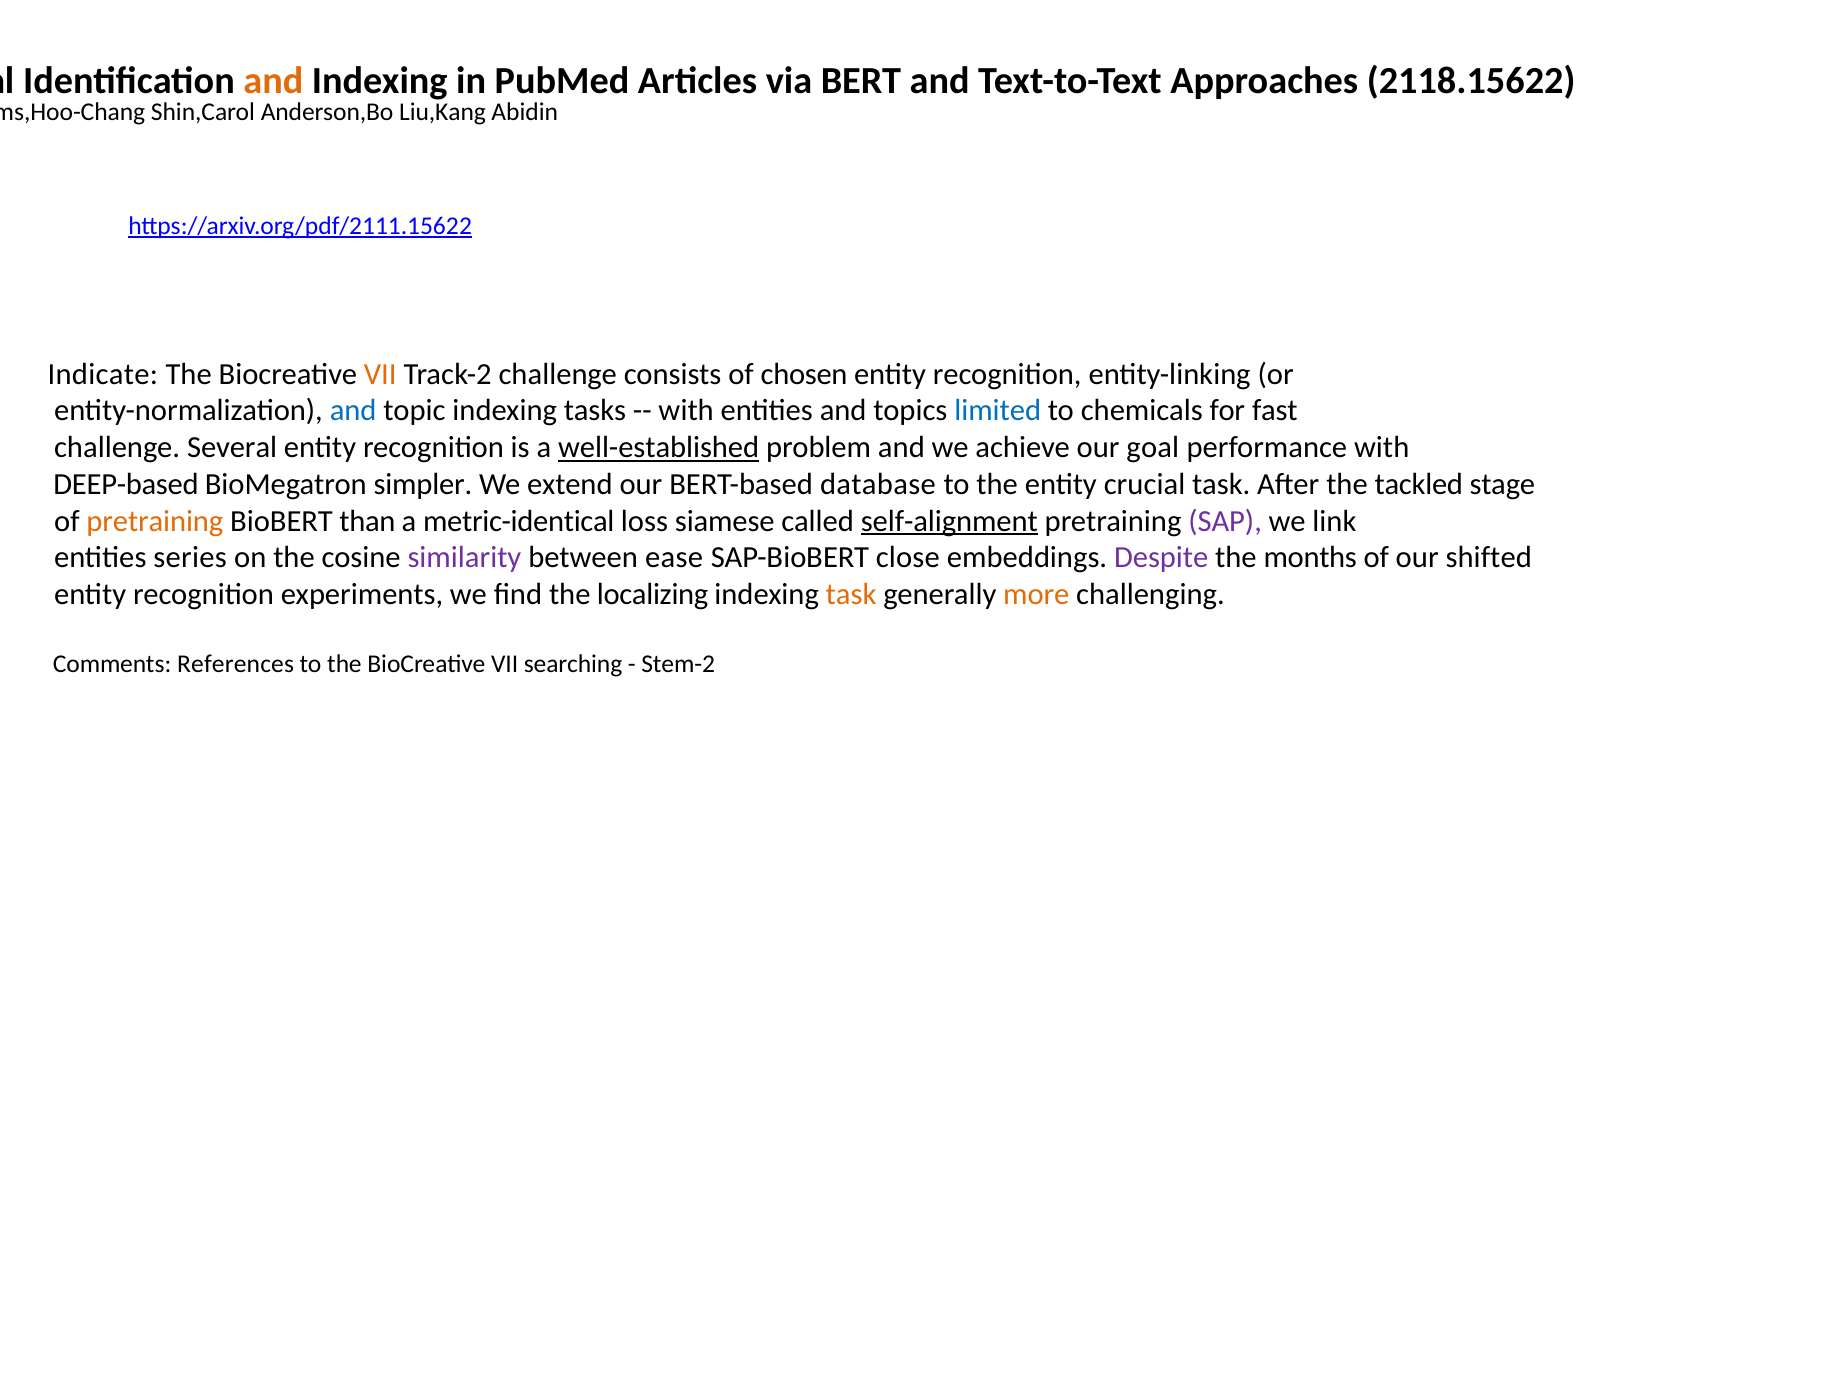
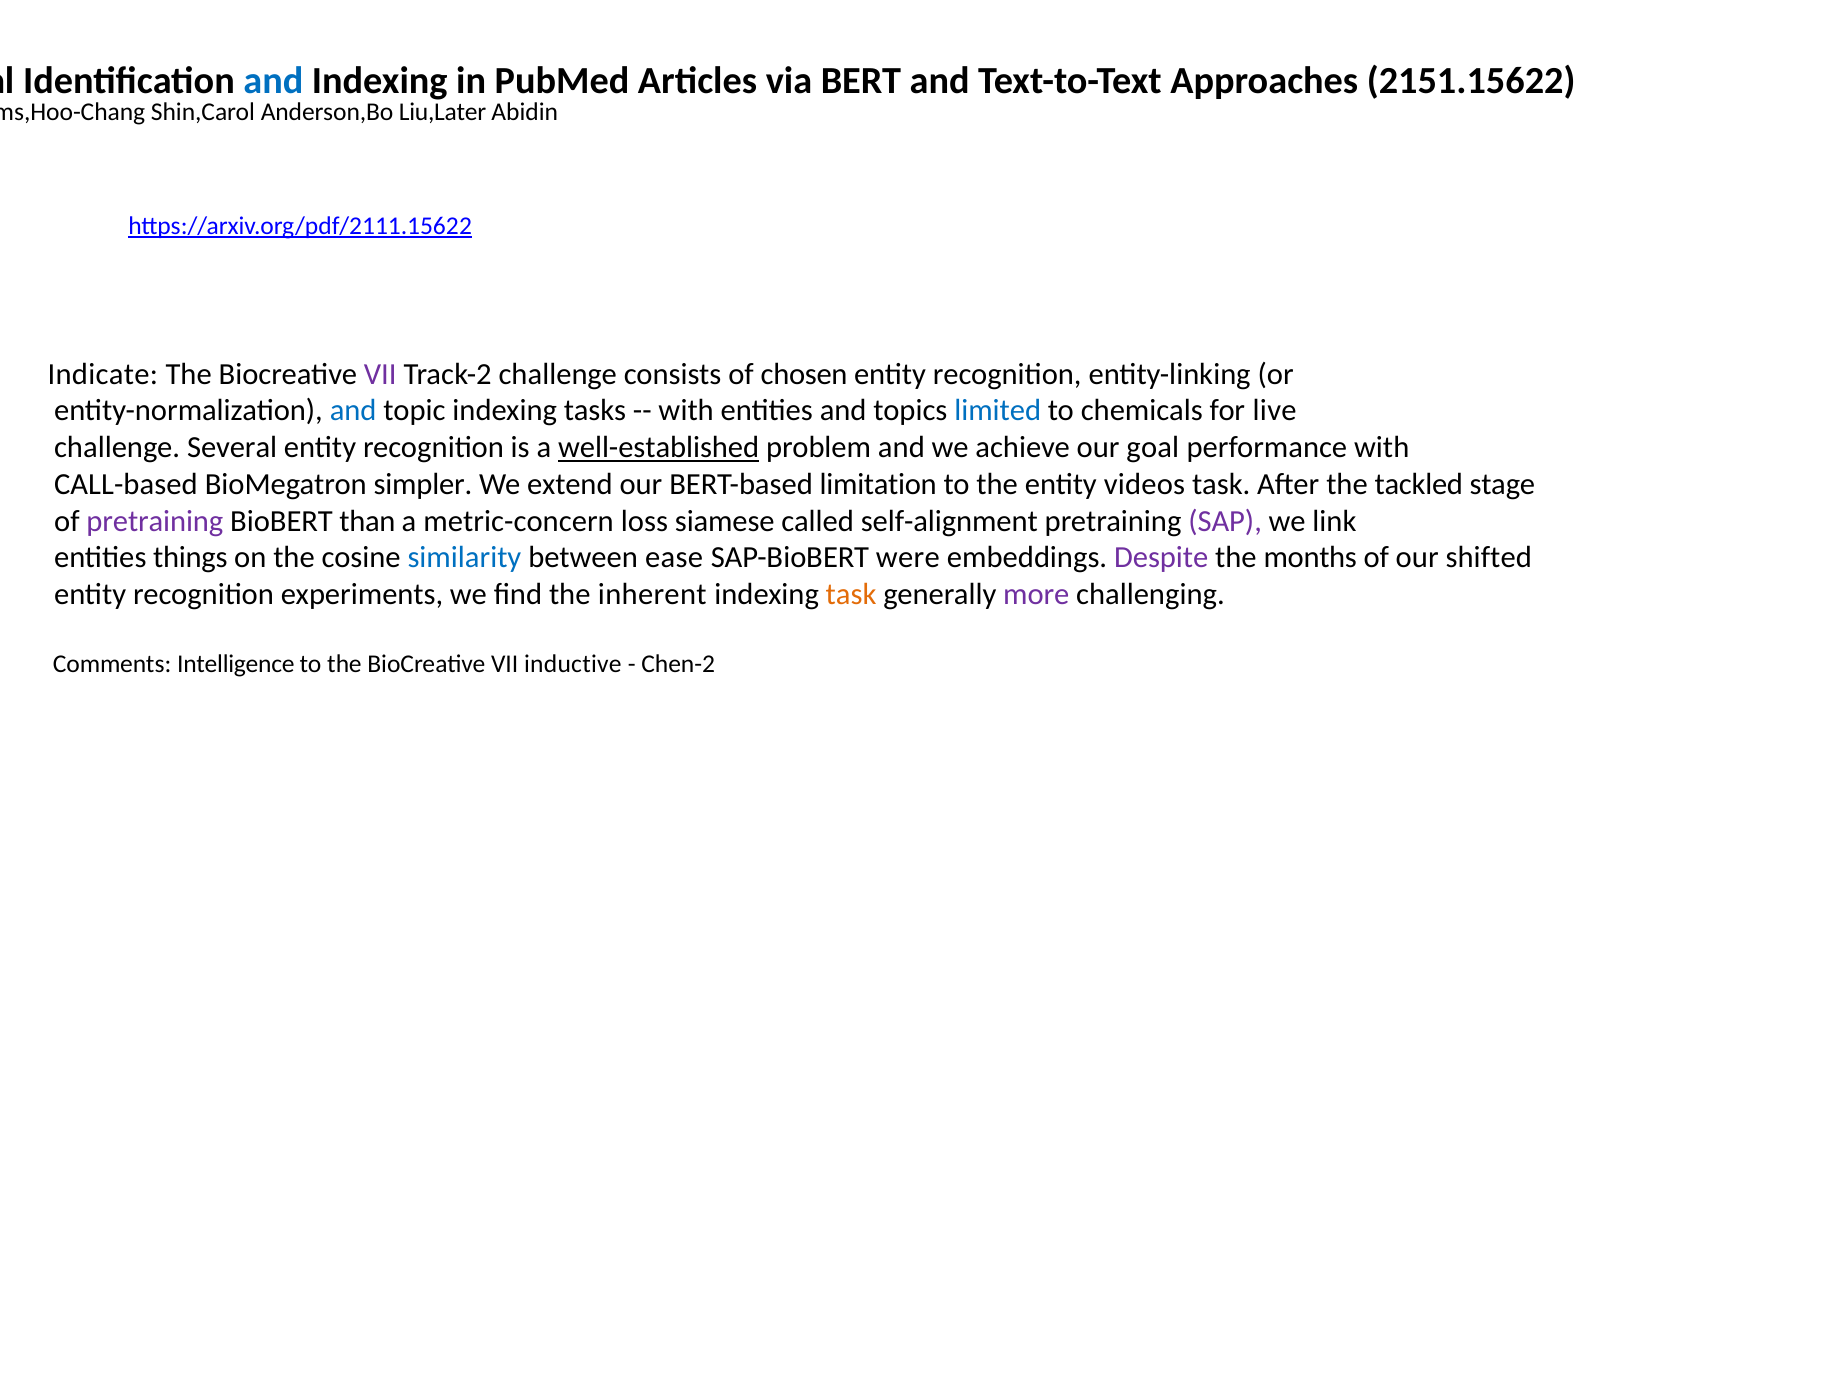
and colour: orange -> blue (273, 81)
2118.15622: 2118.15622 -> 2151.15622 (1471, 81)
Liu,Kang: Liu,Kang -> Liu,Later (443, 112)
VII colour: orange -> purple (380, 374)
fast: fast -> live (1275, 411)
DEEP-based: DEEP-based -> CALL-based (126, 484)
database: database -> limitation (878, 484)
crucial: crucial -> videos (1144, 484)
pretraining colour: orange -> purple (155, 521)
metric-identical: metric-identical -> metric-concern (519, 521)
self-alignment underline: present -> none (949, 521)
series: series -> things (190, 558)
similarity colour: purple -> blue (464, 558)
close: close -> were (908, 558)
localizing: localizing -> inherent (652, 595)
more colour: orange -> purple (1036, 595)
References: References -> Intelligence (236, 665)
searching: searching -> inductive (573, 665)
Stem-2: Stem-2 -> Chen-2 (678, 665)
